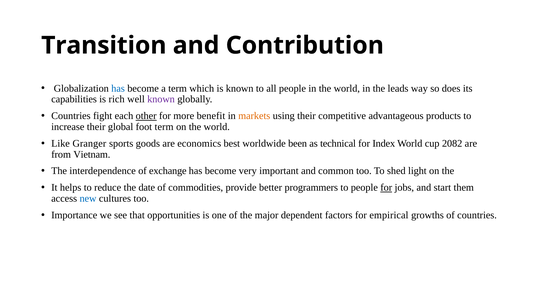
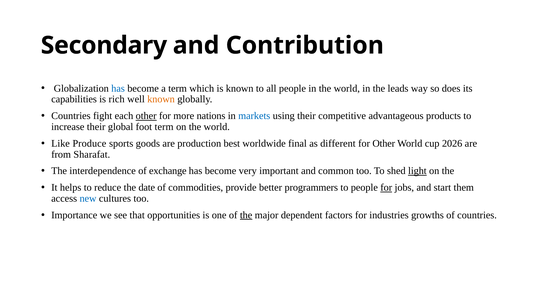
Transition: Transition -> Secondary (104, 45)
known colour: purple -> orange (161, 99)
benefit: benefit -> nations (211, 116)
markets colour: orange -> blue (254, 116)
Granger: Granger -> Produce (89, 143)
economics: economics -> production (199, 143)
been: been -> final (298, 143)
technical: technical -> different (338, 143)
for Index: Index -> Other (384, 143)
2082: 2082 -> 2026 (452, 143)
Vietnam: Vietnam -> Sharafat (92, 154)
light underline: none -> present (417, 171)
the underline: none -> present (246, 215)
empirical: empirical -> industries (389, 215)
